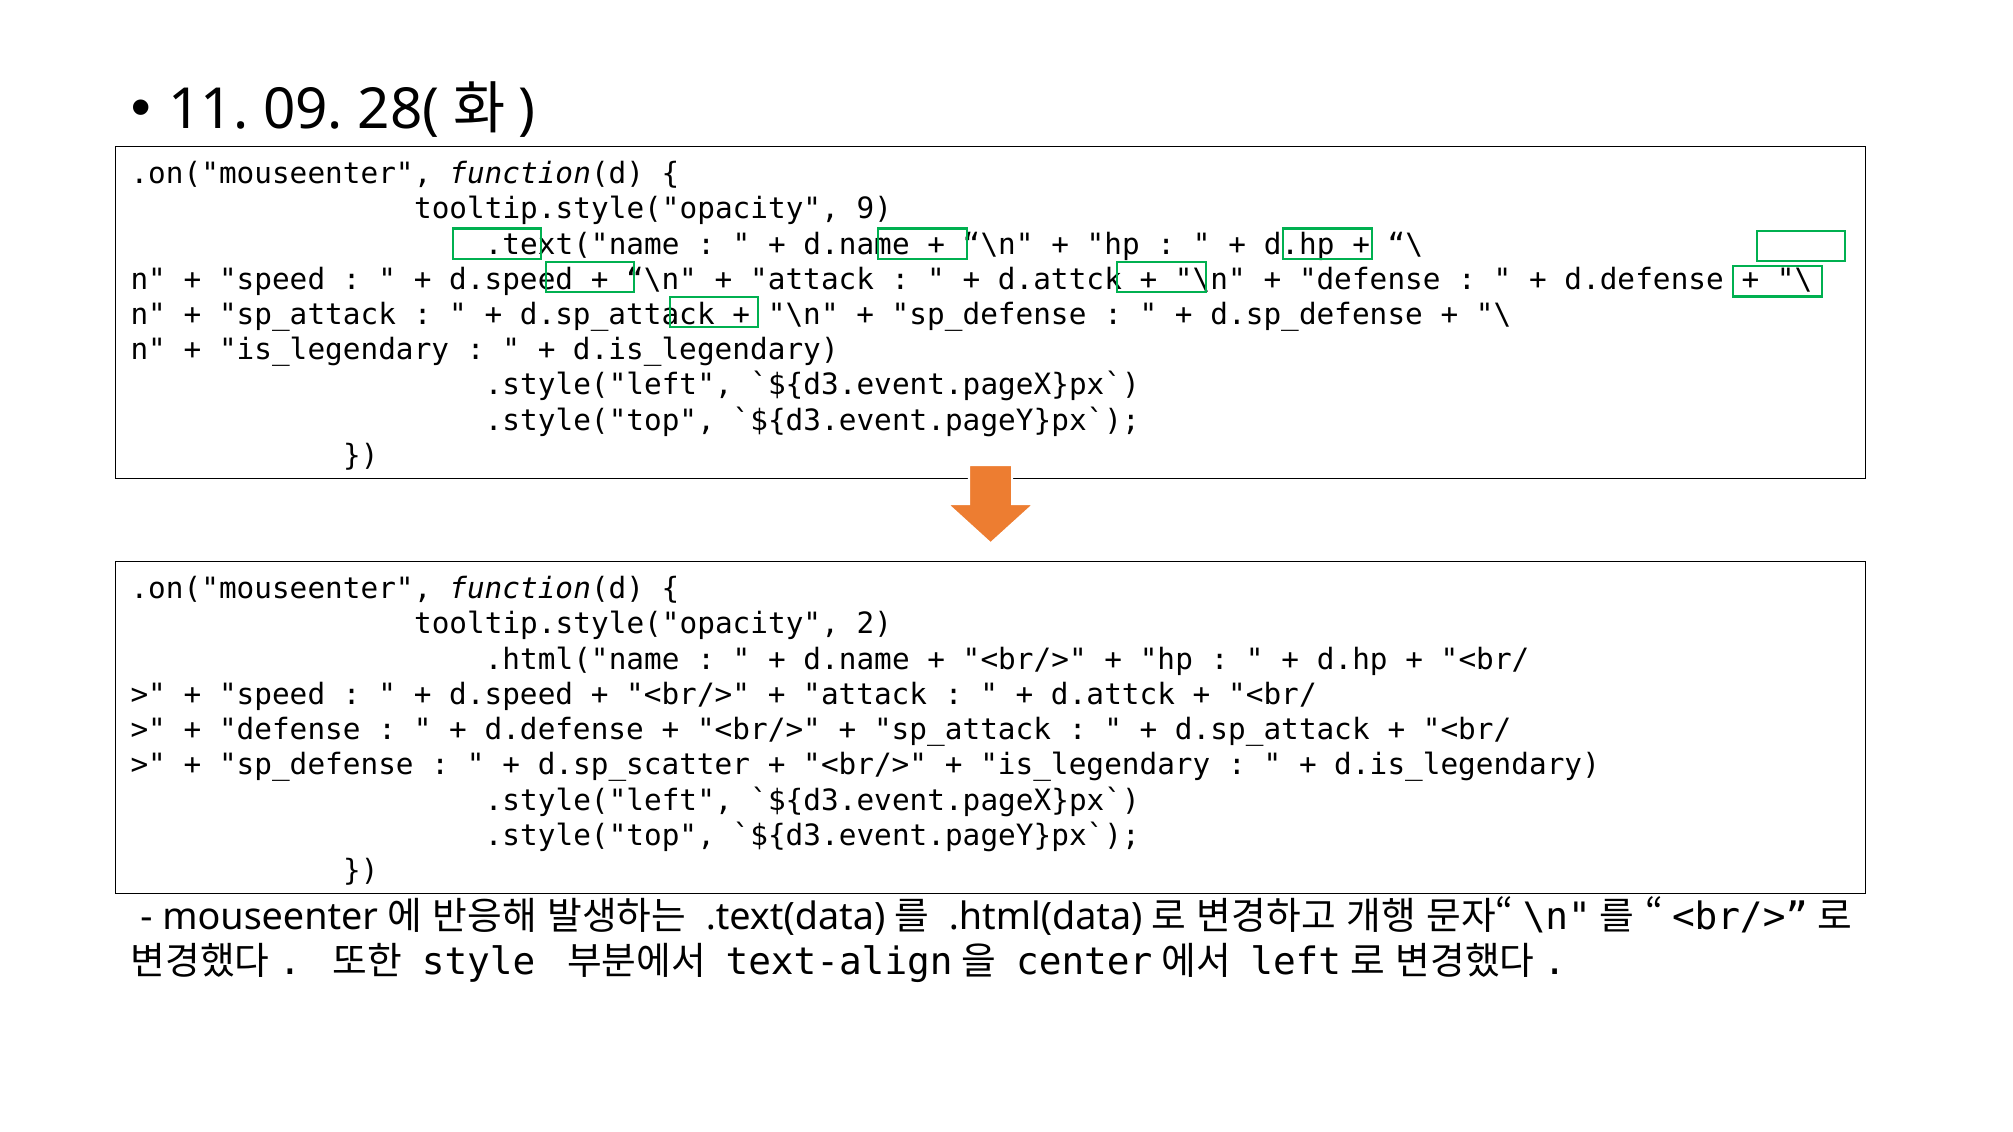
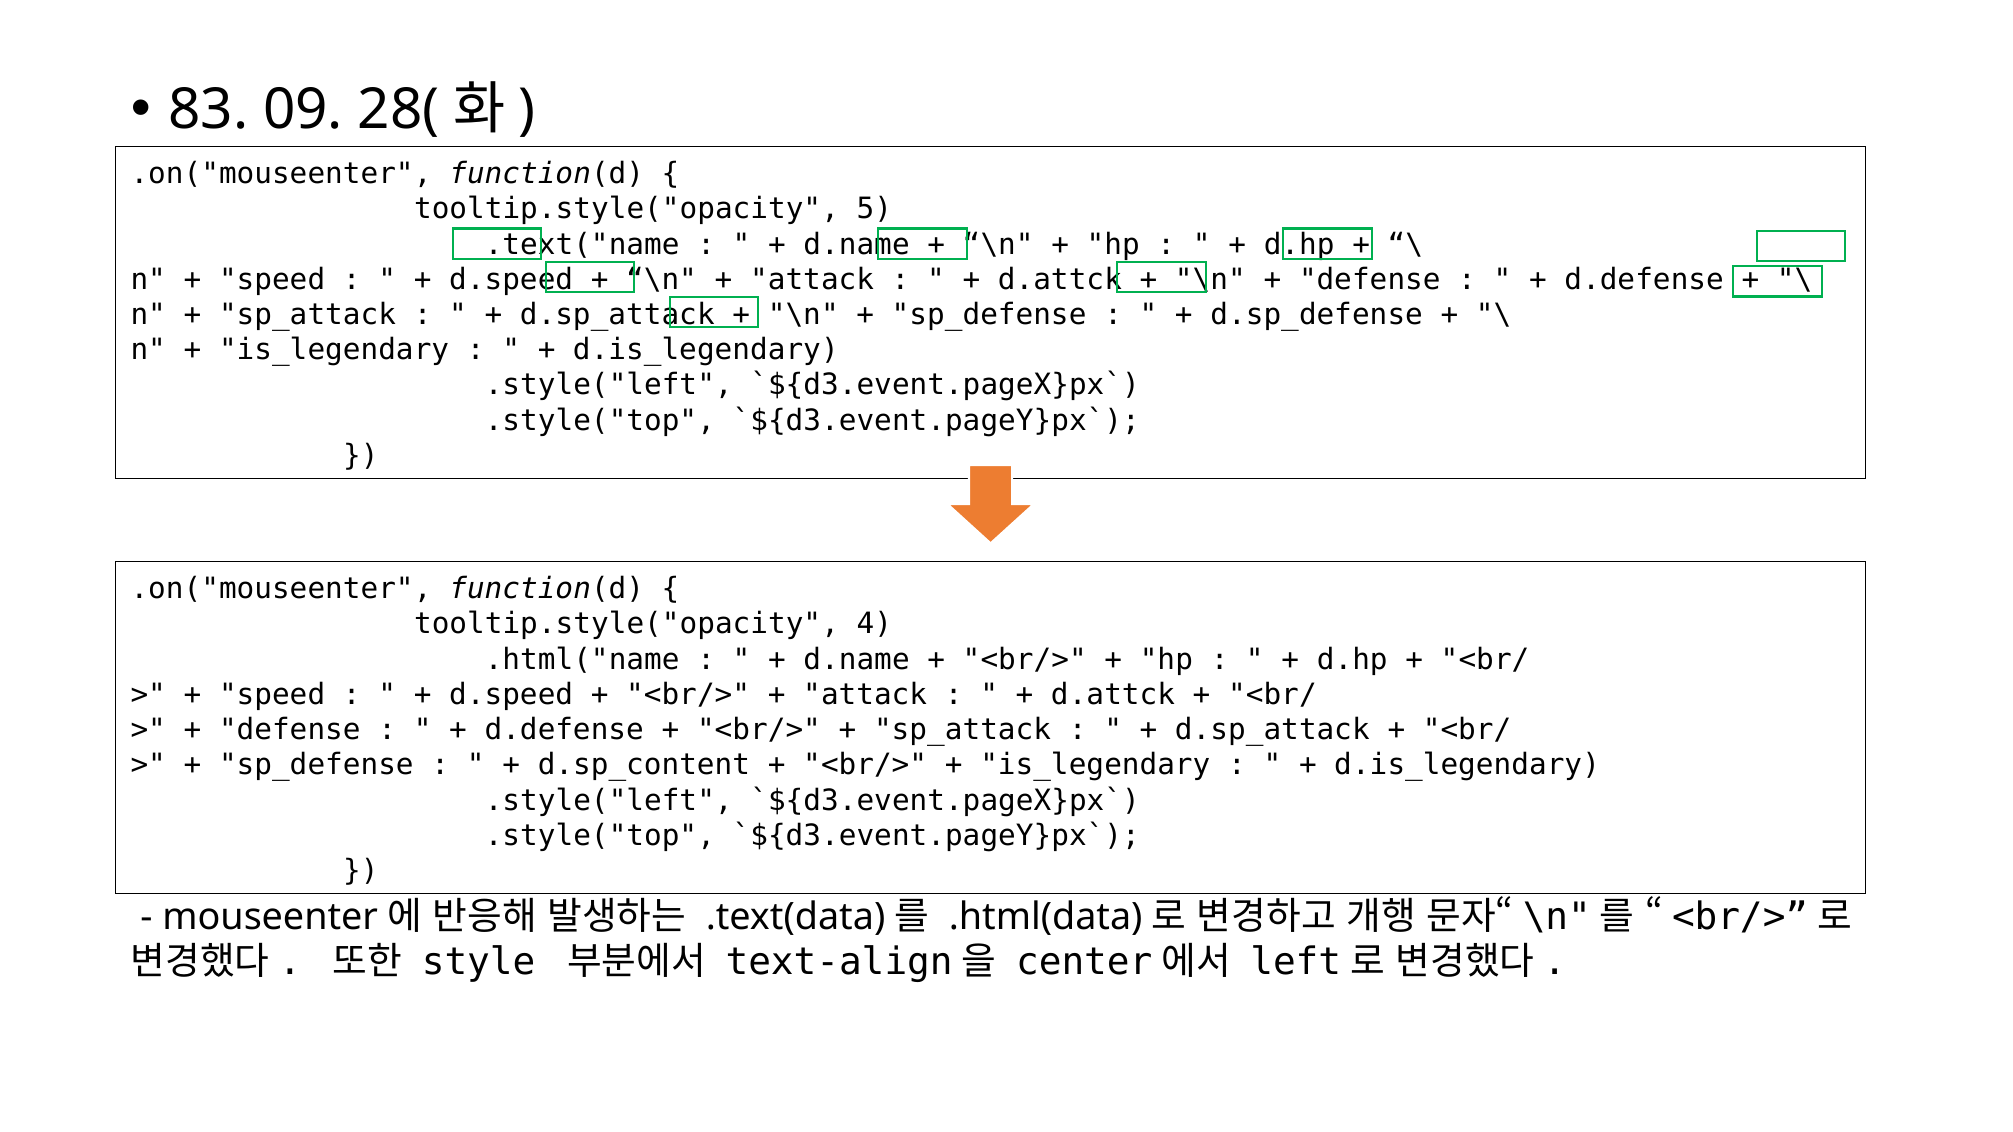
11: 11 -> 83 (209, 110)
9: 9 -> 5 (874, 209)
2: 2 -> 4 (874, 624)
d.sp_scatter: d.sp_scatter -> d.sp_content (644, 765)
